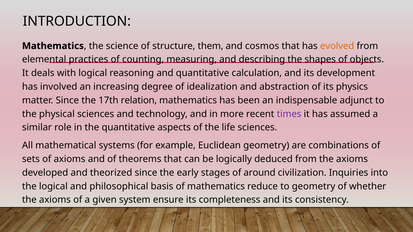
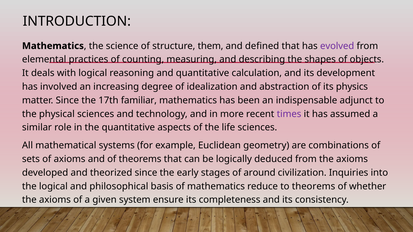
cosmos: cosmos -> defined (262, 46)
evolved colour: orange -> purple (337, 46)
relation: relation -> familiar (139, 100)
to geometry: geometry -> theorems (314, 186)
